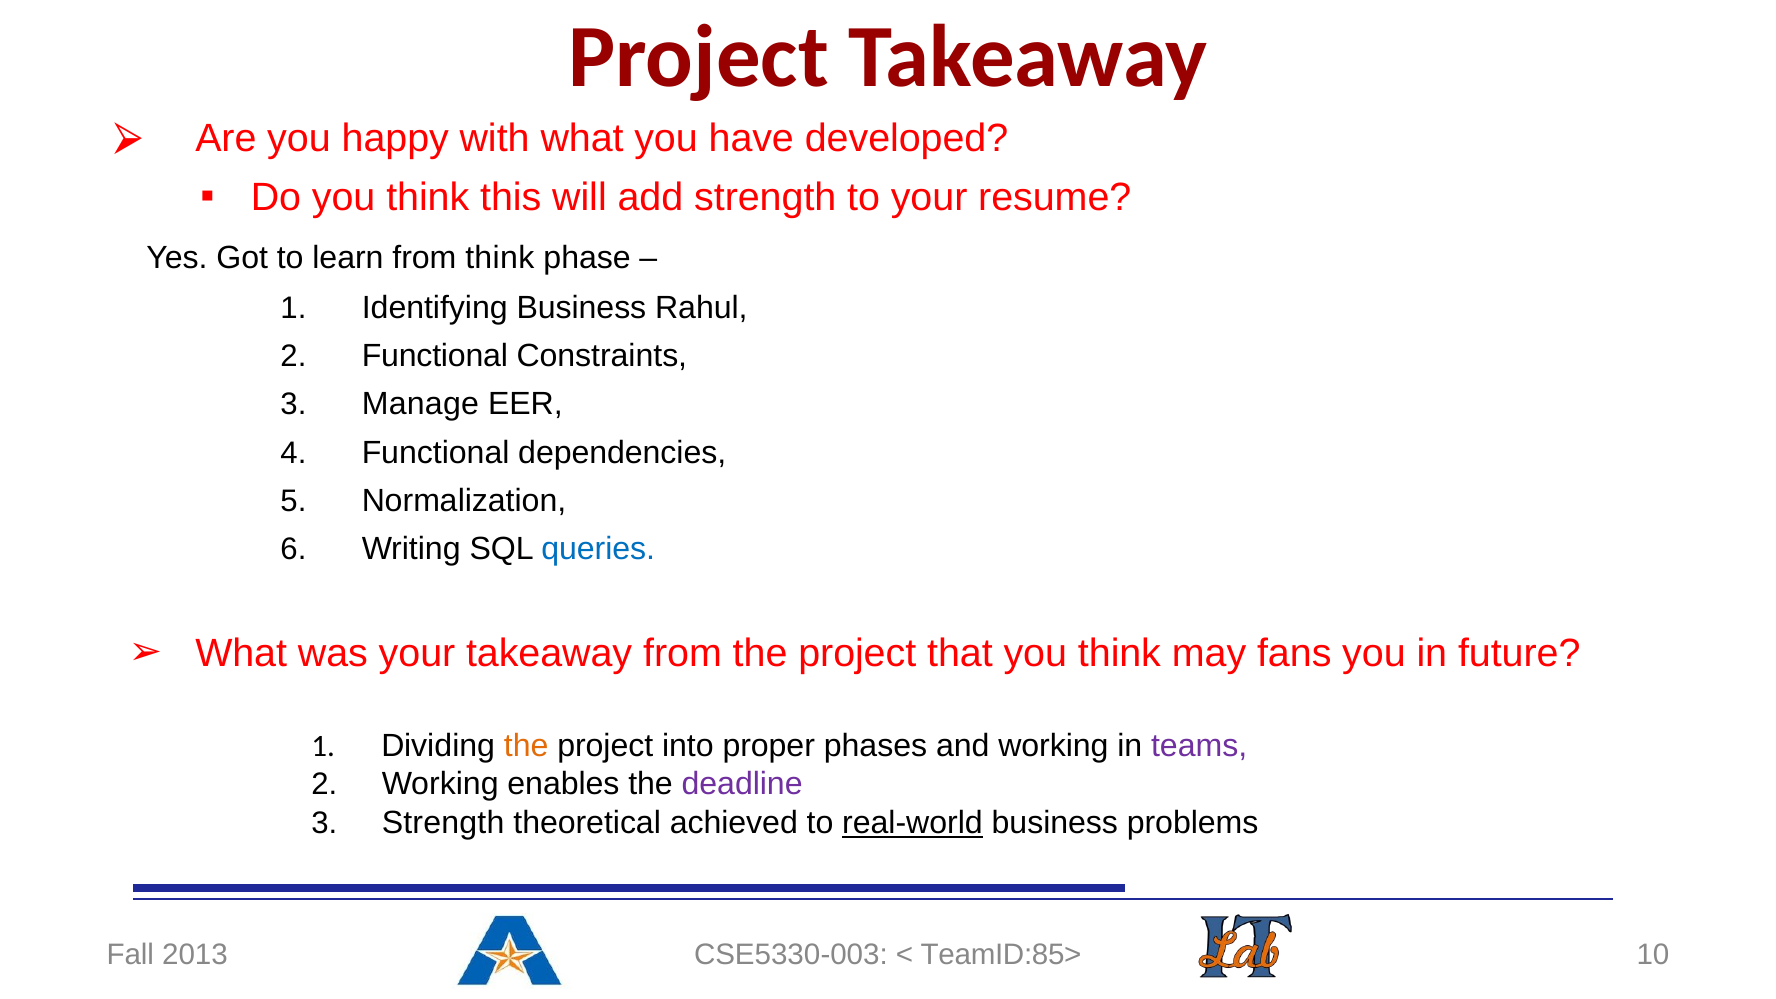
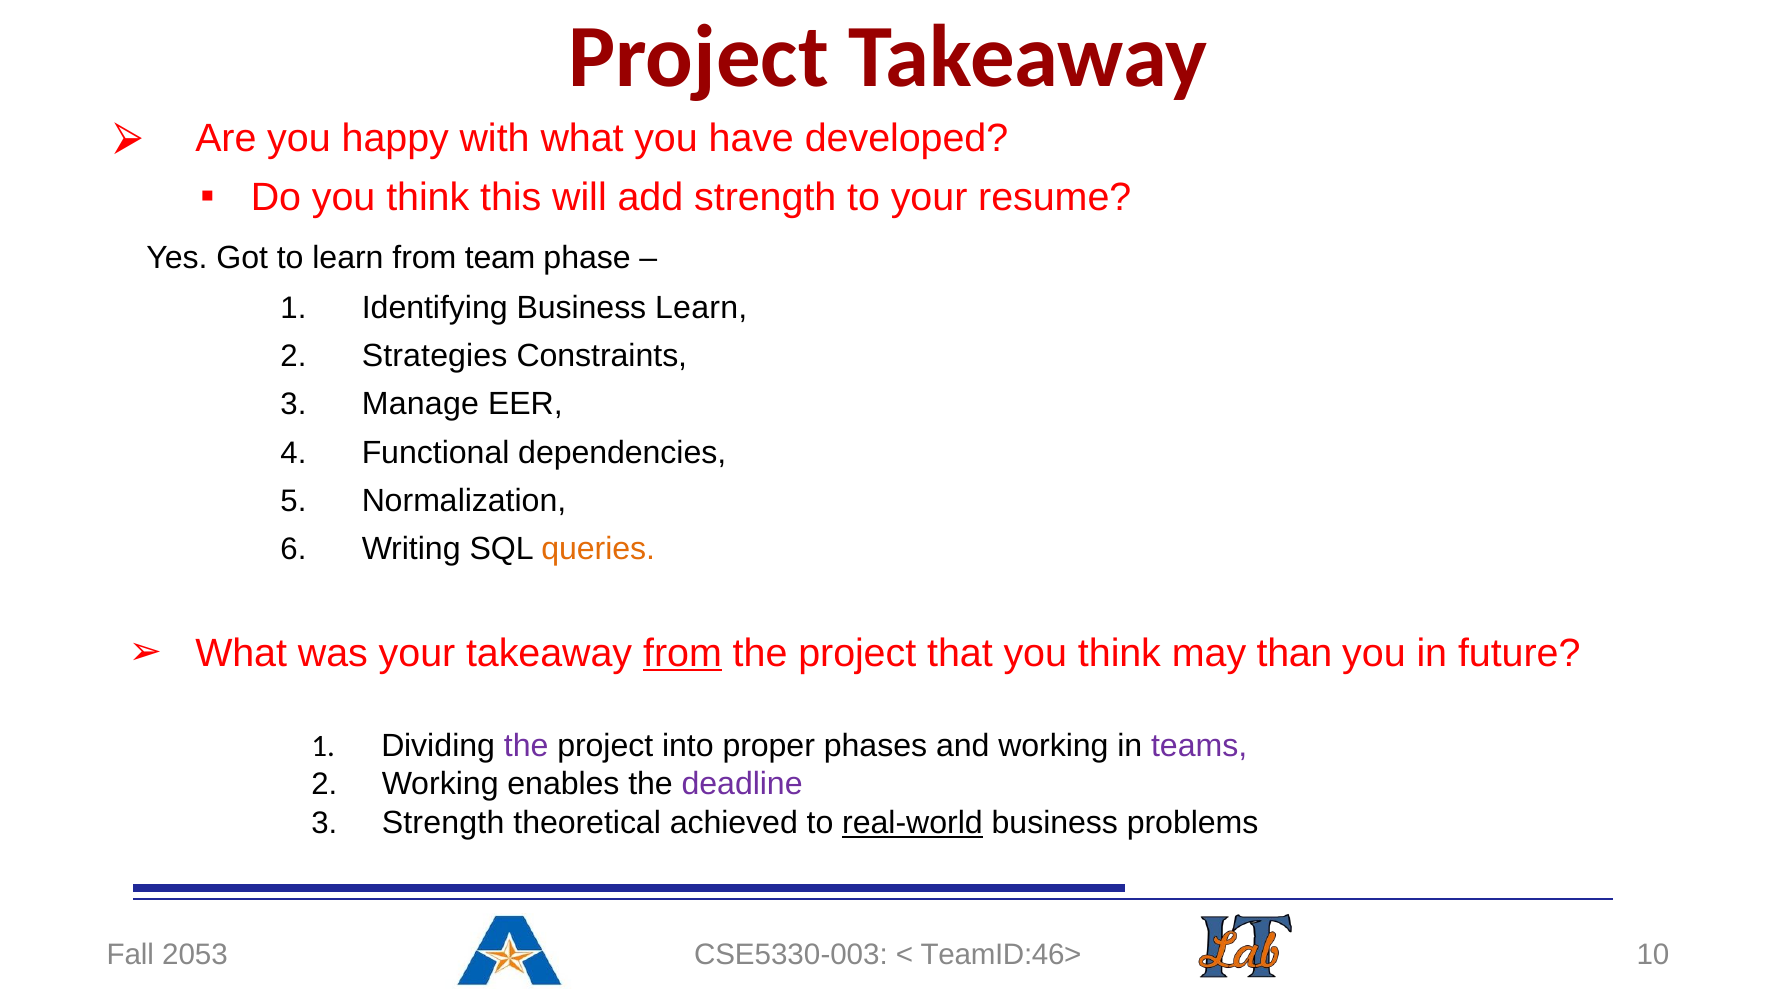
from think: think -> team (500, 258)
Business Rahul: Rahul -> Learn (701, 307)
Functional: Functional -> Strategies (435, 356)
queries colour: blue -> orange (598, 549)
from underline: none -> present (682, 653)
fans: fans -> than (1295, 653)
the colour: orange -> purple (526, 746)
2013: 2013 -> 2053 (195, 955)
TeamID:85>: TeamID:85> -> TeamID:46> (1001, 955)
